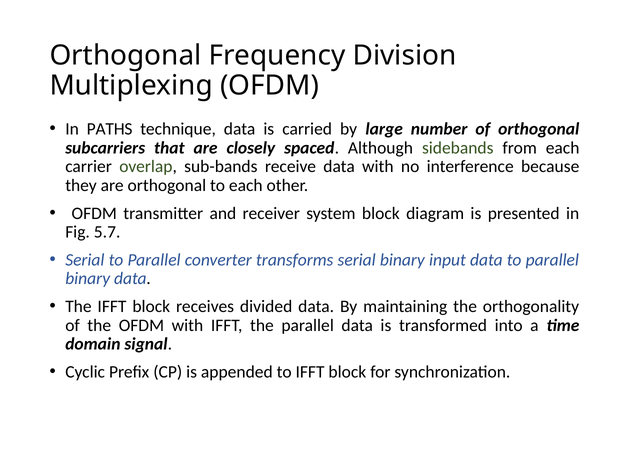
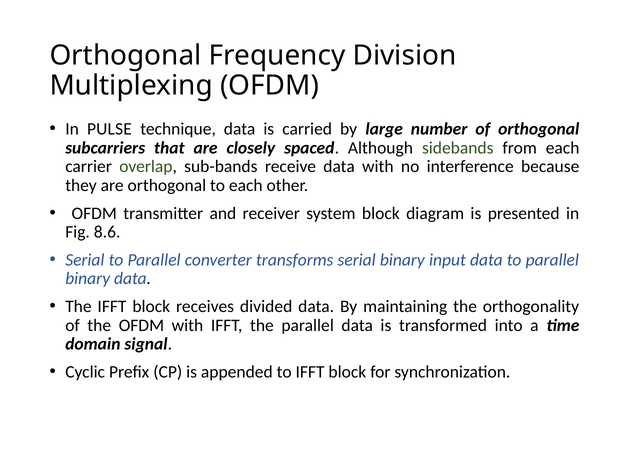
PATHS: PATHS -> PULSE (109, 129)
5.7: 5.7 -> 8.6 (107, 232)
